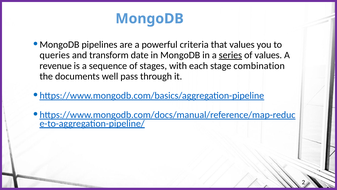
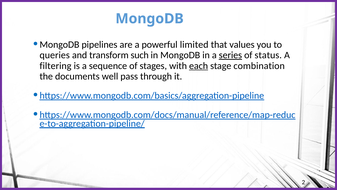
criteria: criteria -> limited (194, 44)
date: date -> such (140, 55)
of values: values -> status (268, 55)
revenue: revenue -> filtering (55, 66)
each underline: none -> present (199, 66)
